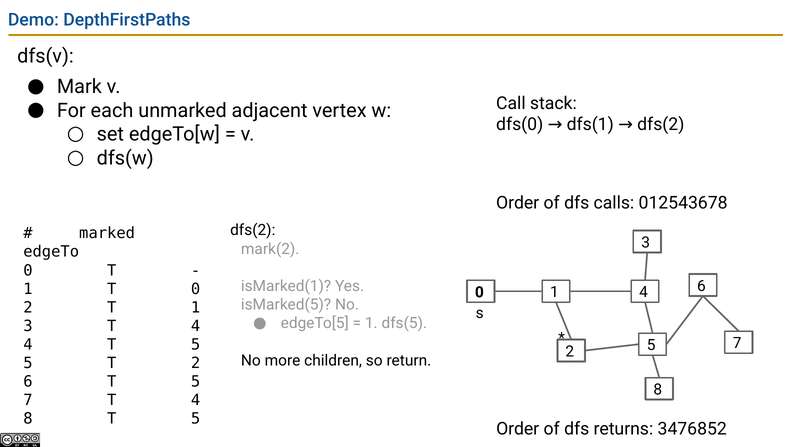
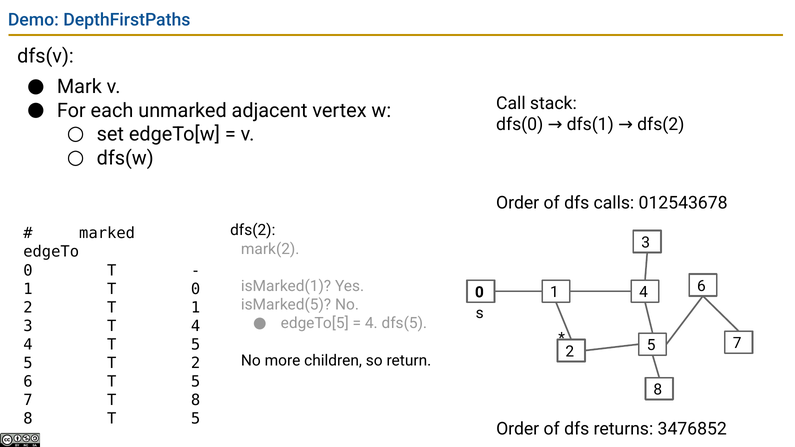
1: 1 -> 4 (371, 324)
7 T 4: 4 -> 8 (196, 400)
